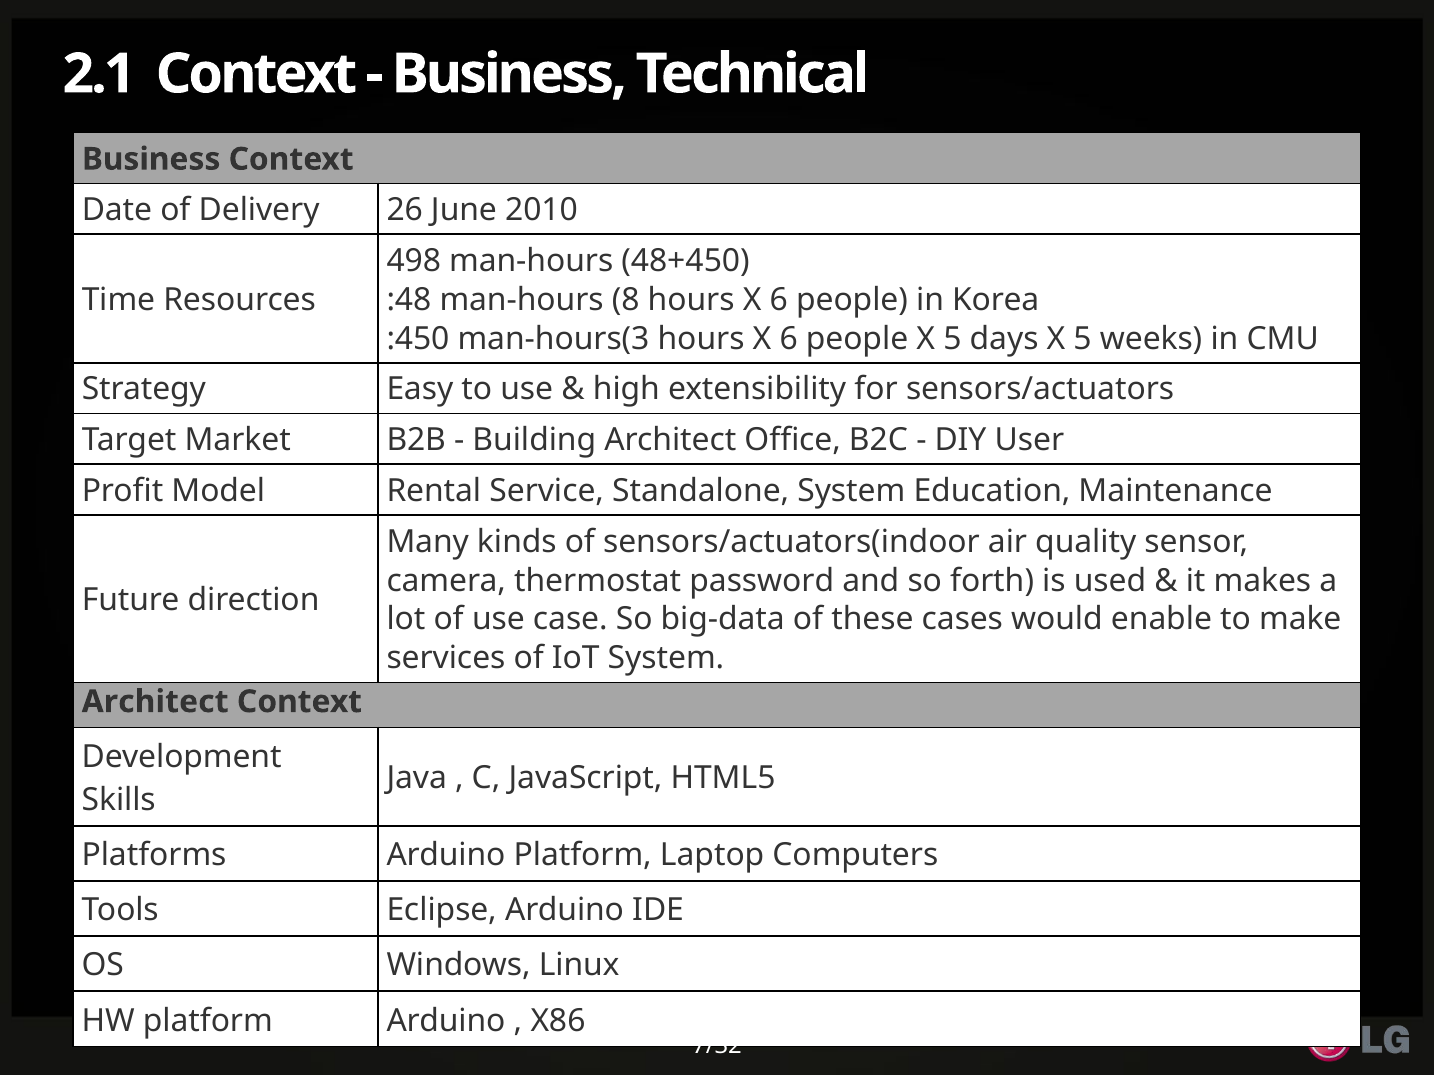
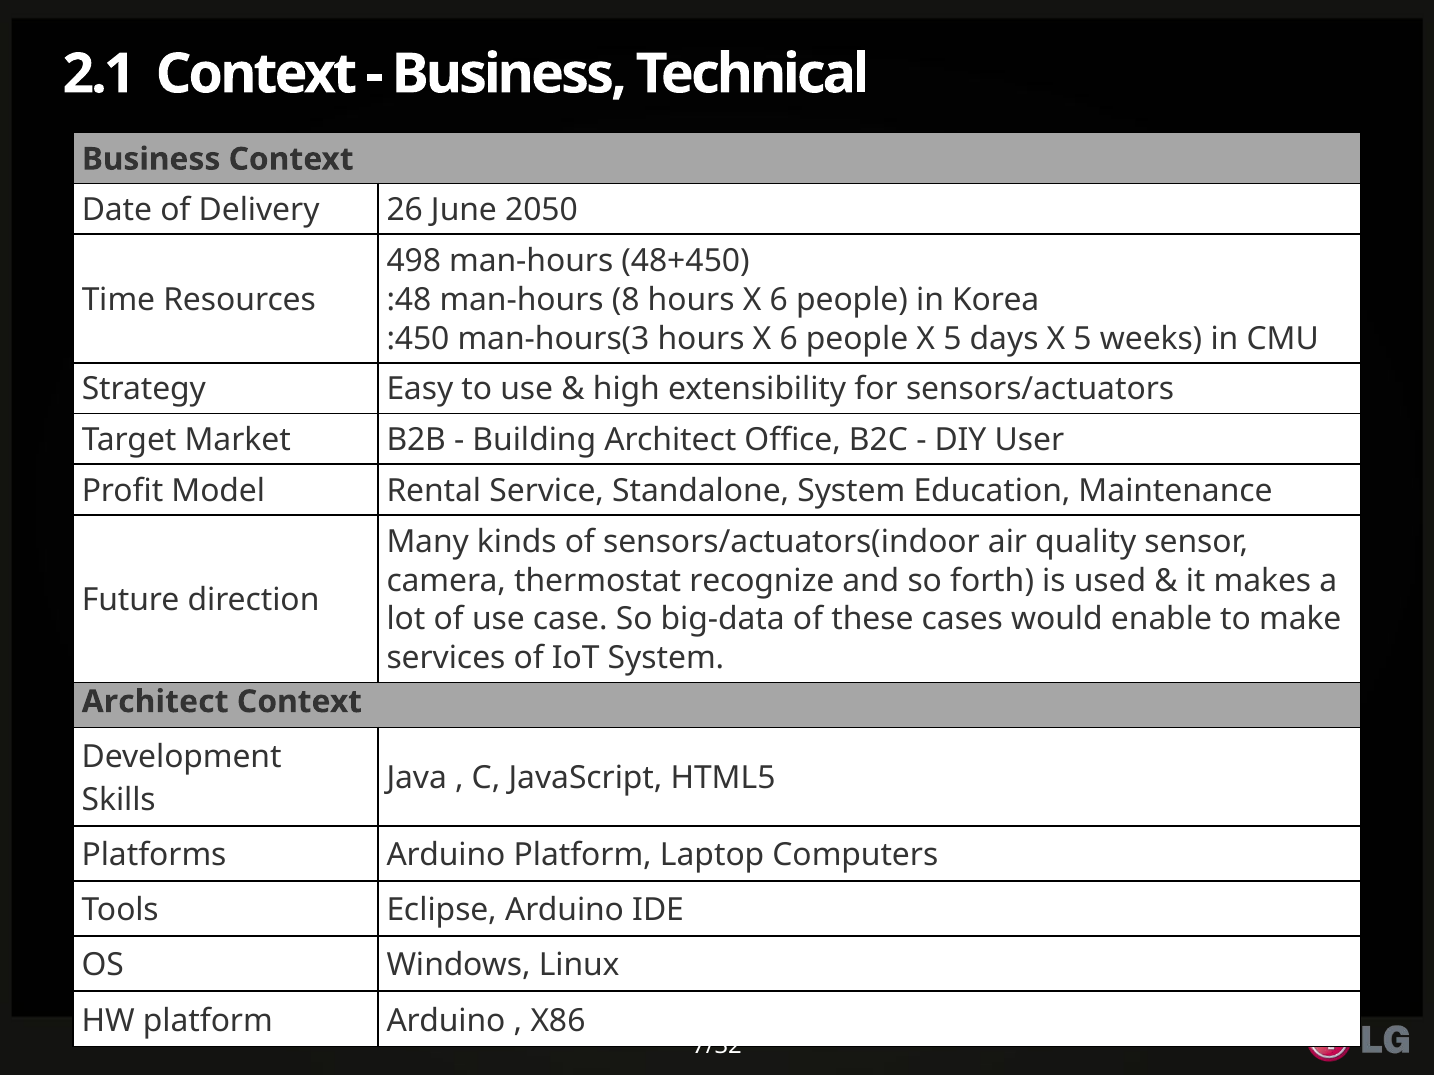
2010: 2010 -> 2050 (542, 210)
password: password -> recognize (762, 581)
